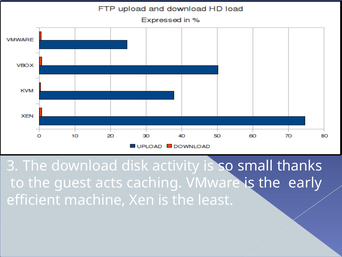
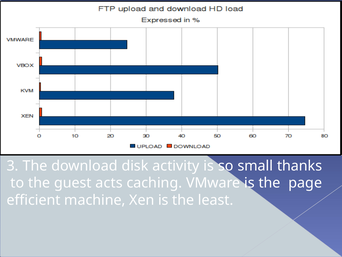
early: early -> page (305, 183)
